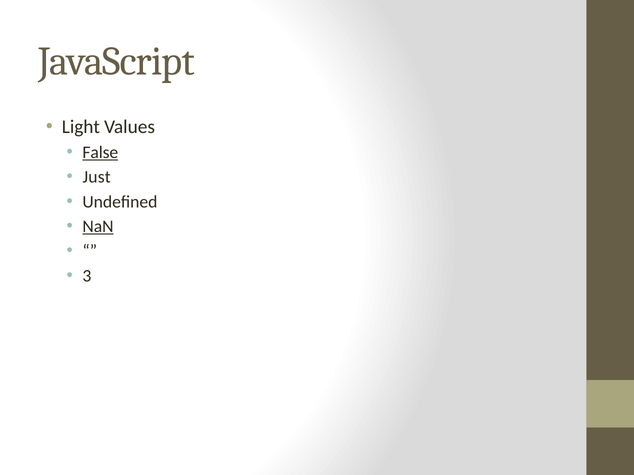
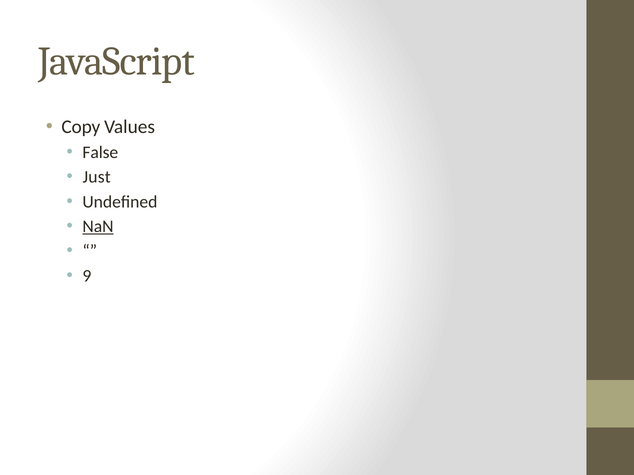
Light: Light -> Copy (81, 127)
False underline: present -> none (100, 153)
3: 3 -> 9 (87, 276)
